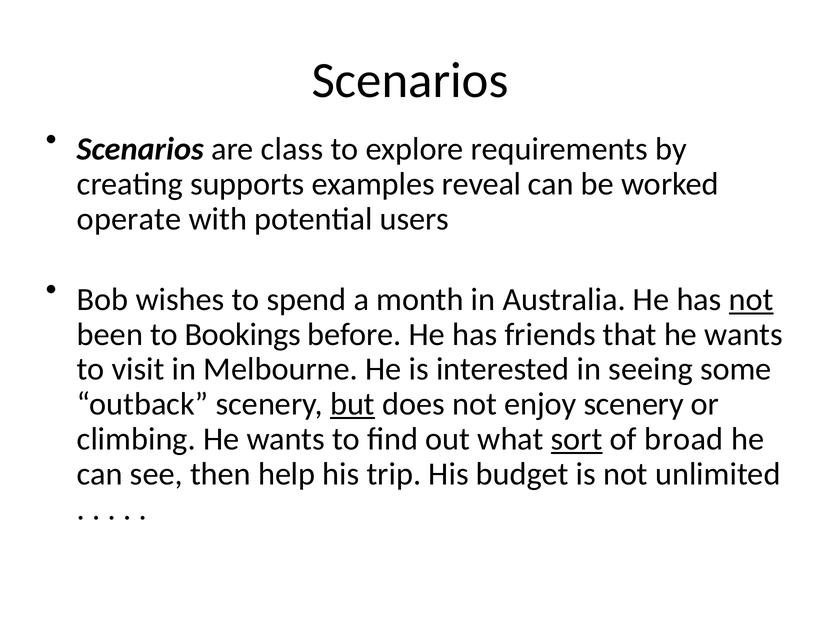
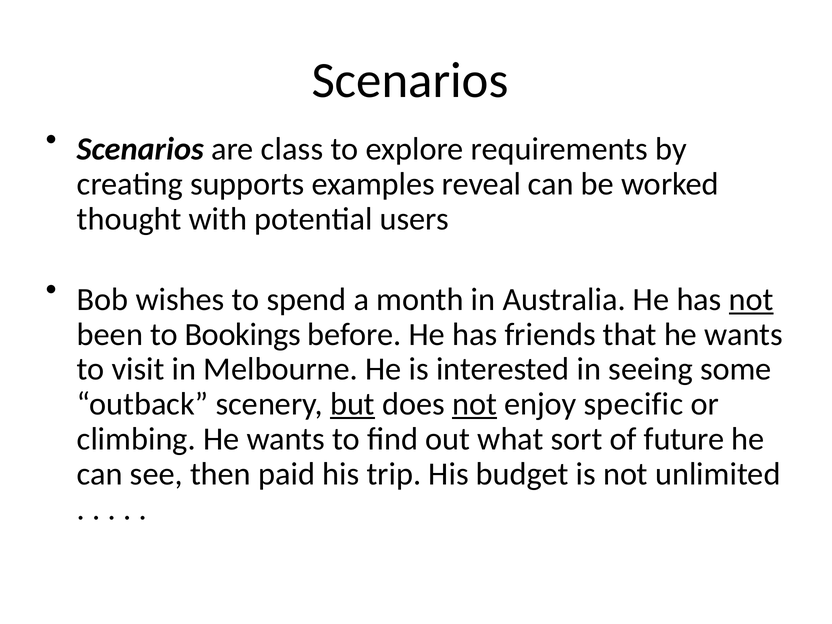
operate: operate -> thought (129, 219)
not underline: none -> present (474, 404)
enjoy scenery: scenery -> specific (633, 404)
sort underline: present -> none (577, 439)
broad: broad -> future (684, 439)
help: help -> paid (287, 474)
